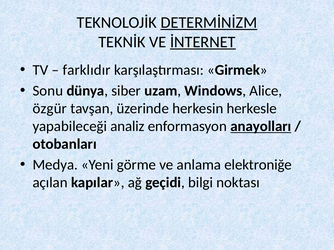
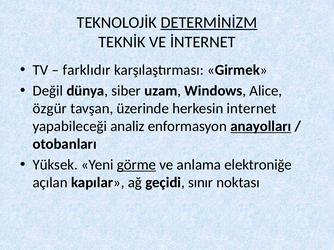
İNTERNET underline: present -> none (203, 42)
Sonu: Sonu -> Değil (48, 91)
herkesle: herkesle -> internet (252, 109)
Medya: Medya -> Yüksek (55, 165)
görme underline: none -> present (136, 165)
bilgi: bilgi -> sınır (201, 183)
